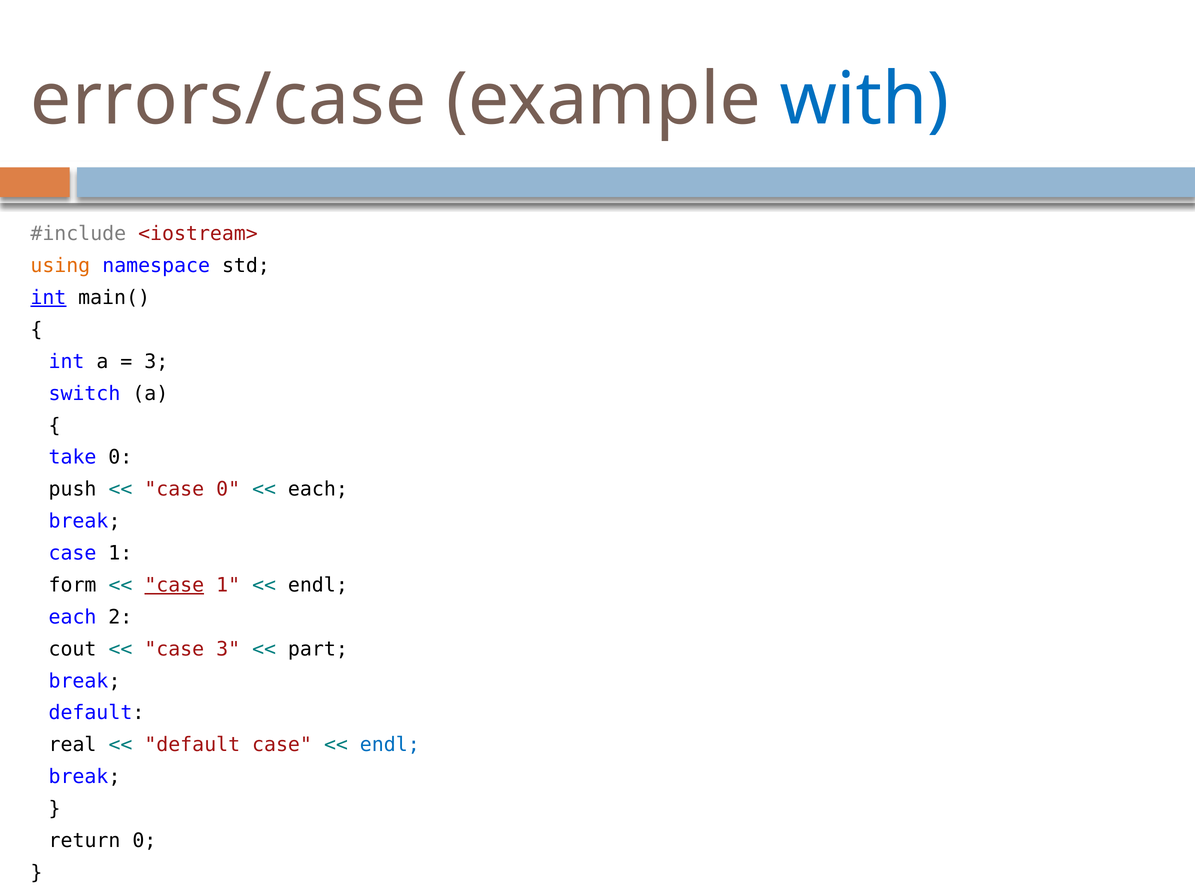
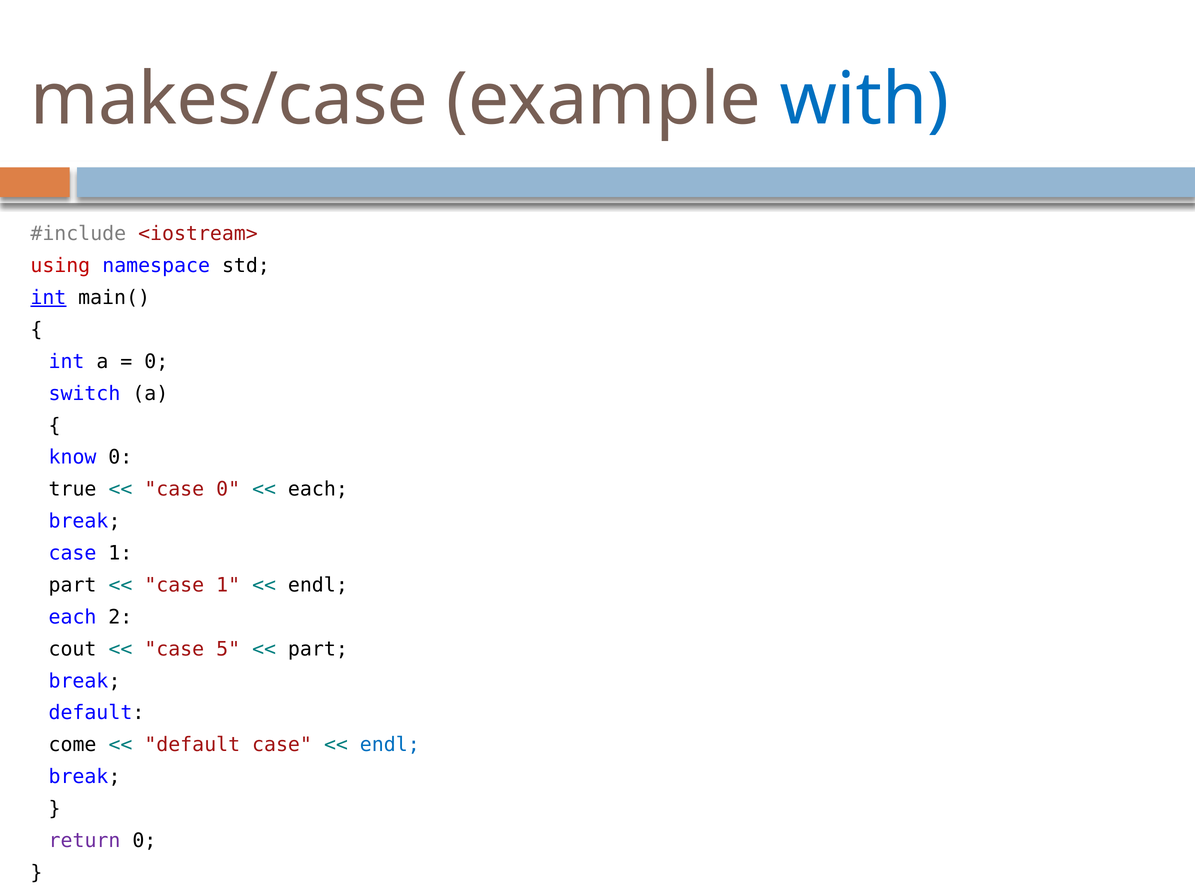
errors/case: errors/case -> makes/case (229, 100)
using colour: orange -> red (60, 266)
3: 3 -> 0 (156, 362)
take: take -> know (73, 458)
push: push -> true (73, 489)
form: form -> part (73, 585)
case underline: present -> none (174, 585)
case 3: 3 -> 5 (228, 649)
real: real -> come (73, 745)
return colour: black -> purple (85, 841)
